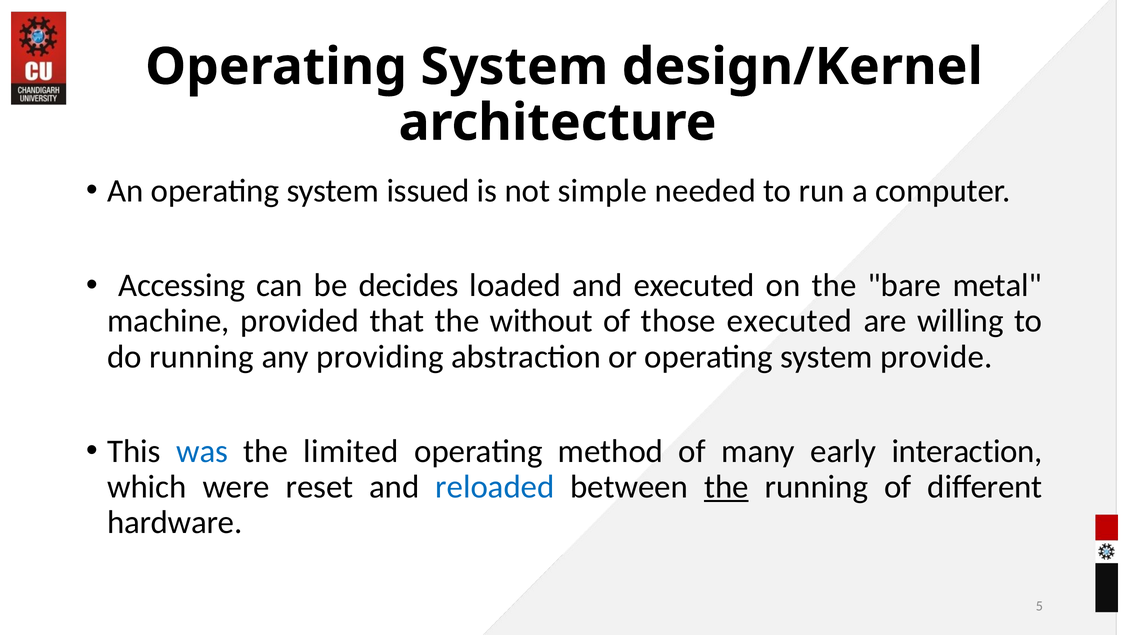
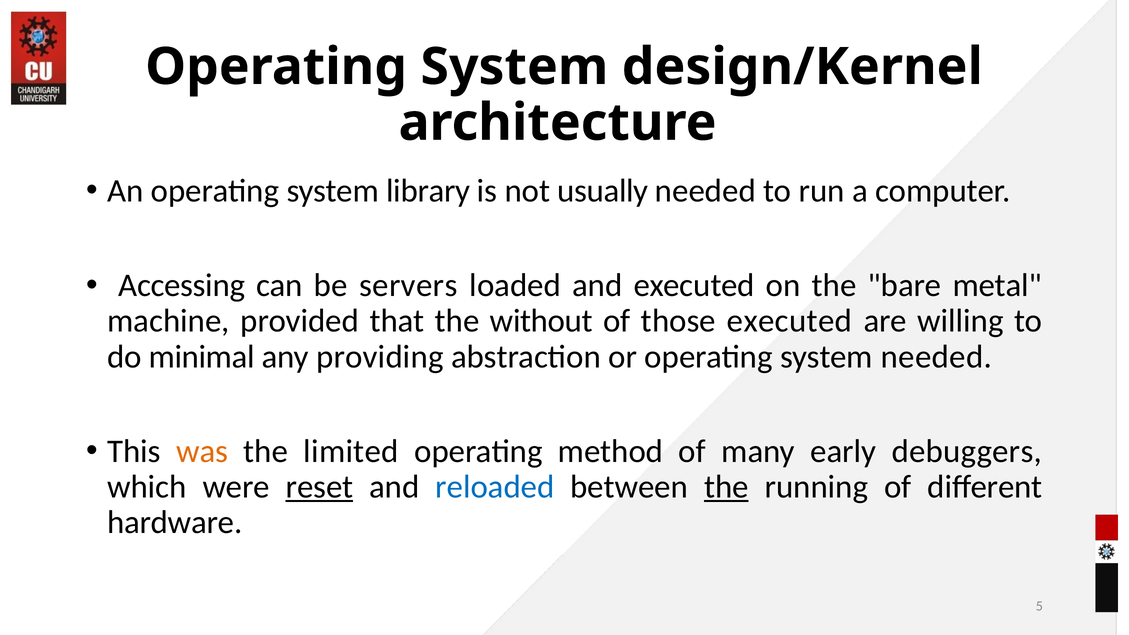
issued: issued -> library (428, 191)
simple: simple -> usually (603, 191)
decides: decides -> servers (408, 286)
do running: running -> minimal (202, 357)
system provide: provide -> needed (936, 357)
was colour: blue -> orange (202, 451)
interaction: interaction -> debuggers (967, 451)
reset underline: none -> present (320, 487)
